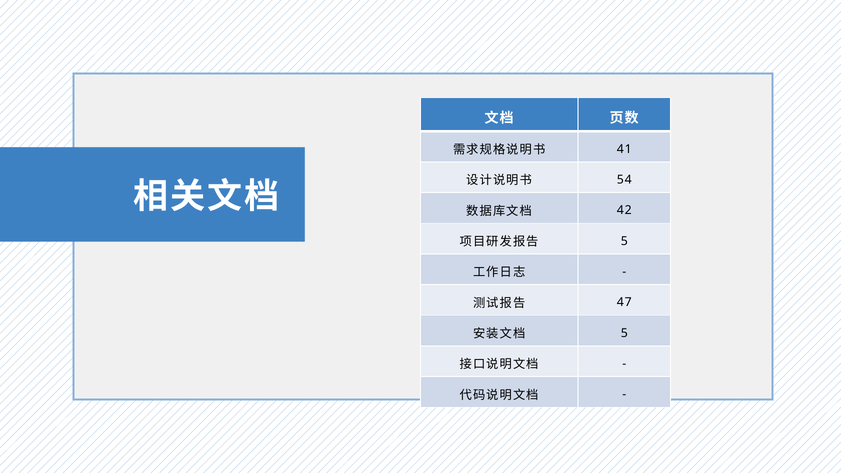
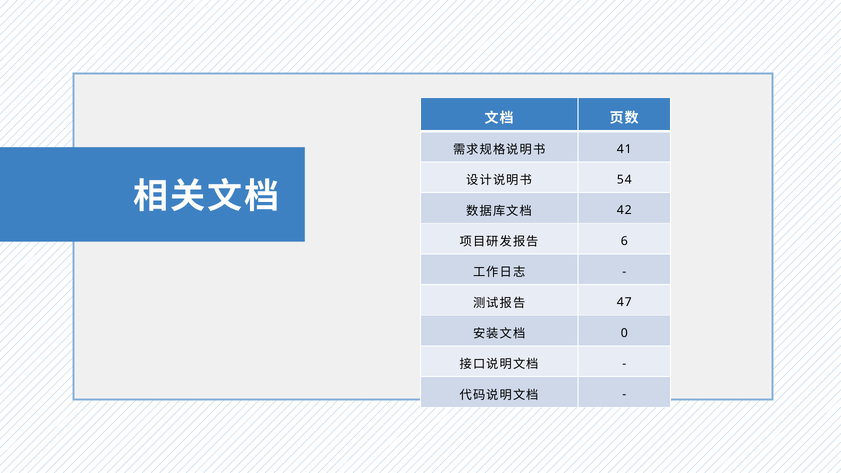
5: 5 -> 6 (624, 241)
5: 5 -> 0 (624, 333)
